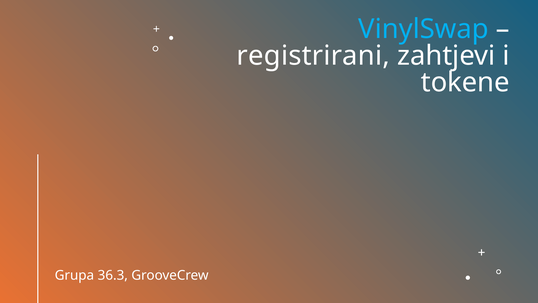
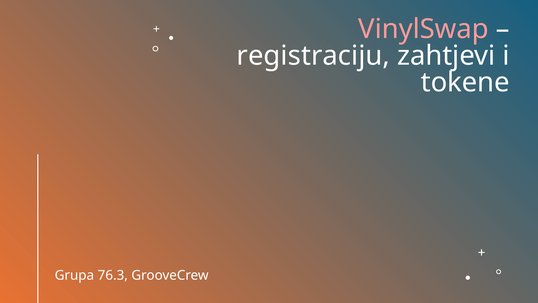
VinylSwap colour: light blue -> pink (423, 29)
registrirani: registrirani -> registraciju (313, 56)
36.3: 36.3 -> 76.3 (113, 275)
